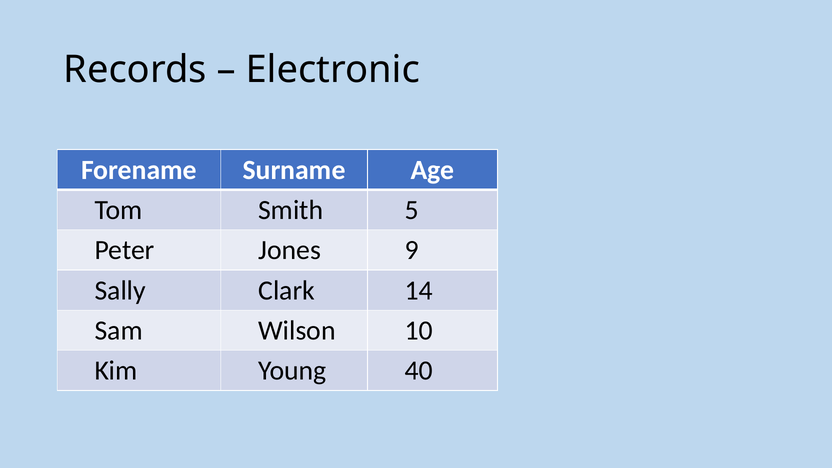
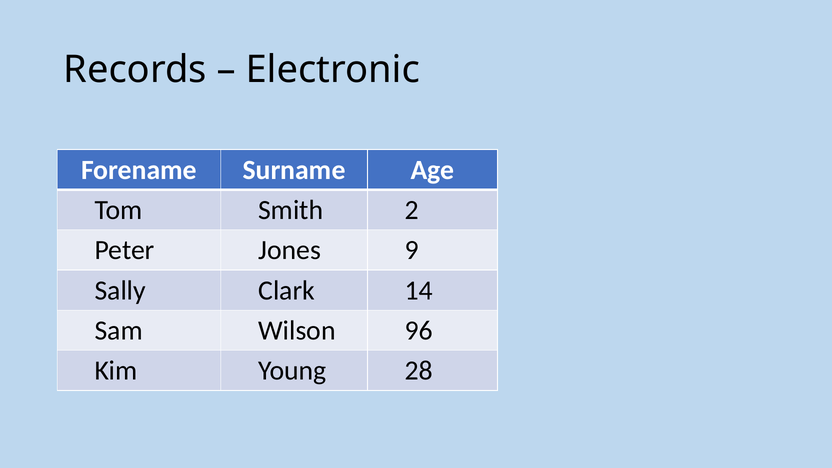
5: 5 -> 2 (412, 210)
10: 10 -> 96 (419, 331)
40: 40 -> 28 (419, 371)
